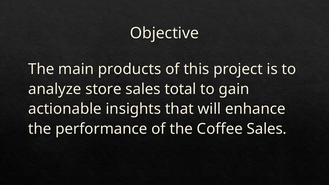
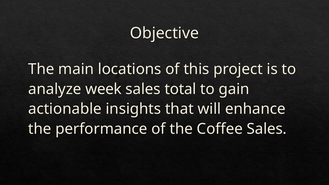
products: products -> locations (130, 69)
store: store -> week (104, 89)
